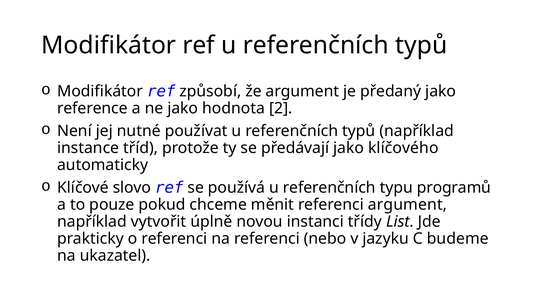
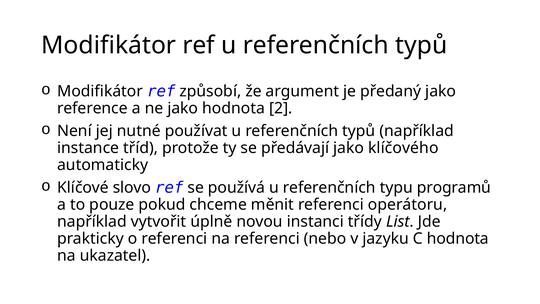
referenci argument: argument -> operátoru (408, 204)
C budeme: budeme -> hodnota (458, 238)
